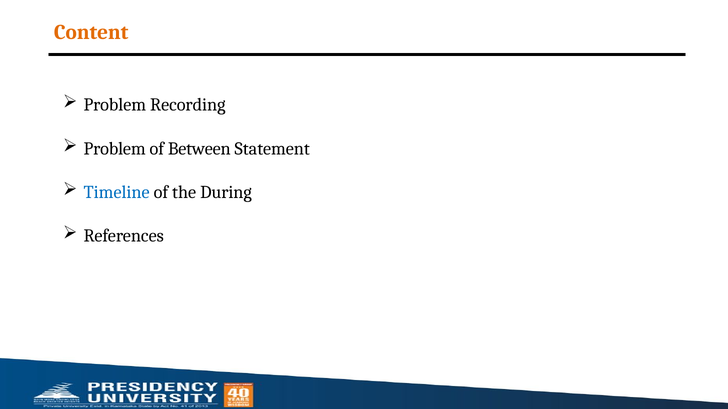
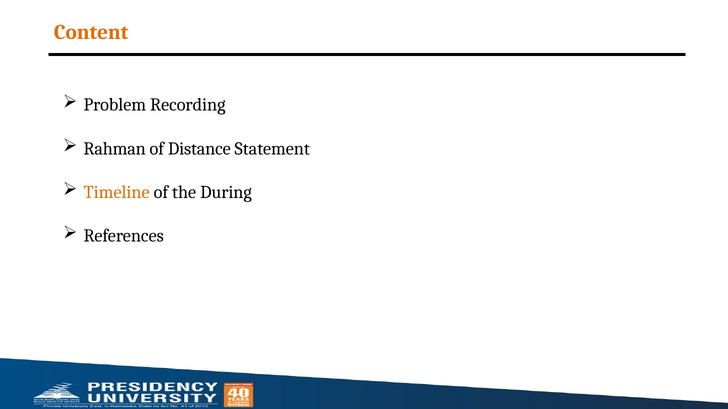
Problem: Problem -> Rahman (115, 149)
Between: Between -> Distance (199, 149)
Timeline colour: blue -> orange (117, 192)
